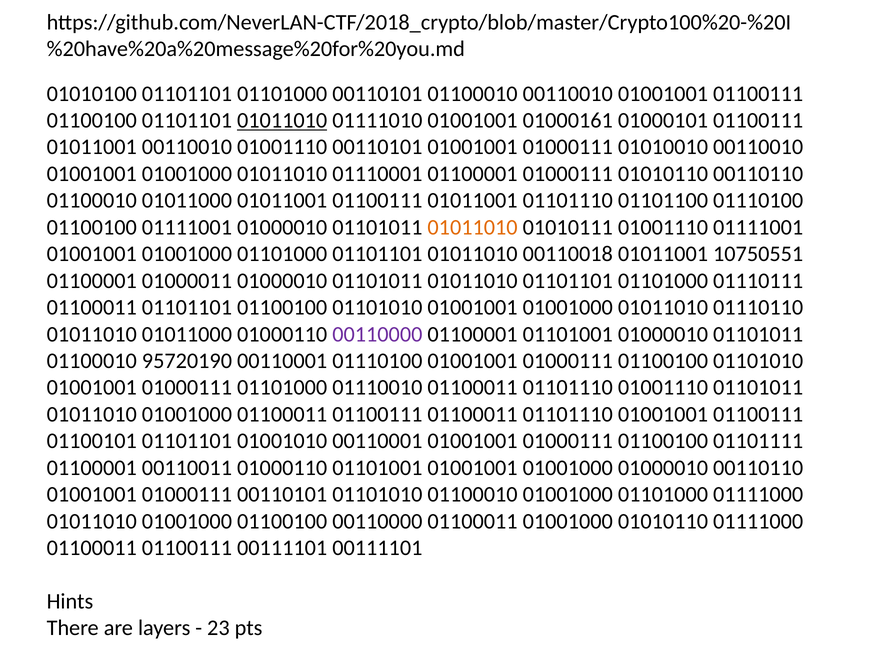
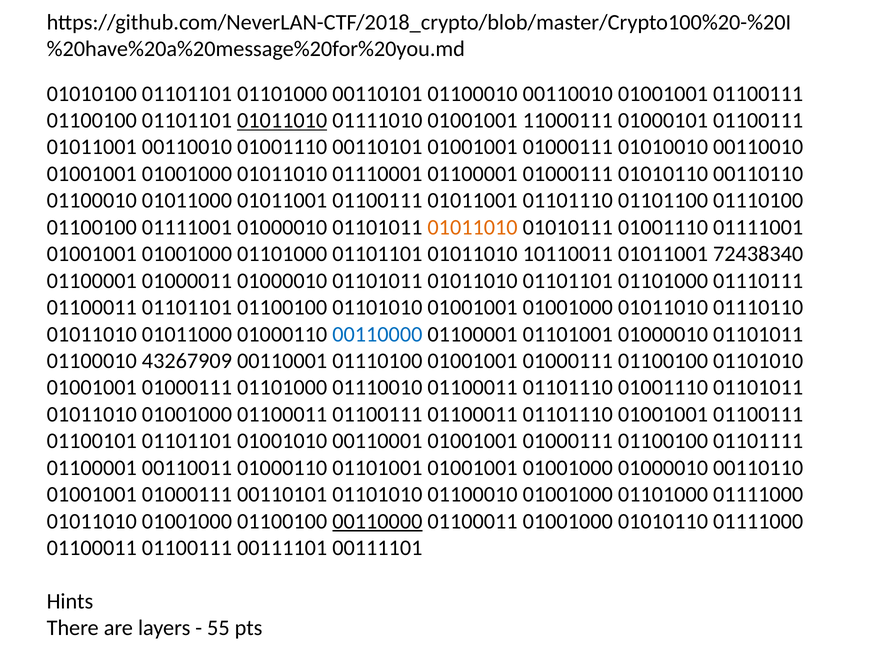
01000161: 01000161 -> 11000111 (568, 120)
00110018: 00110018 -> 10110011 (568, 254)
10750551: 10750551 -> 72438340 (758, 254)
00110000 colour: purple -> blue (377, 334)
95720190: 95720190 -> 43267909 (187, 361)
00110000 underline: none -> present (377, 521)
23: 23 -> 55 (218, 628)
